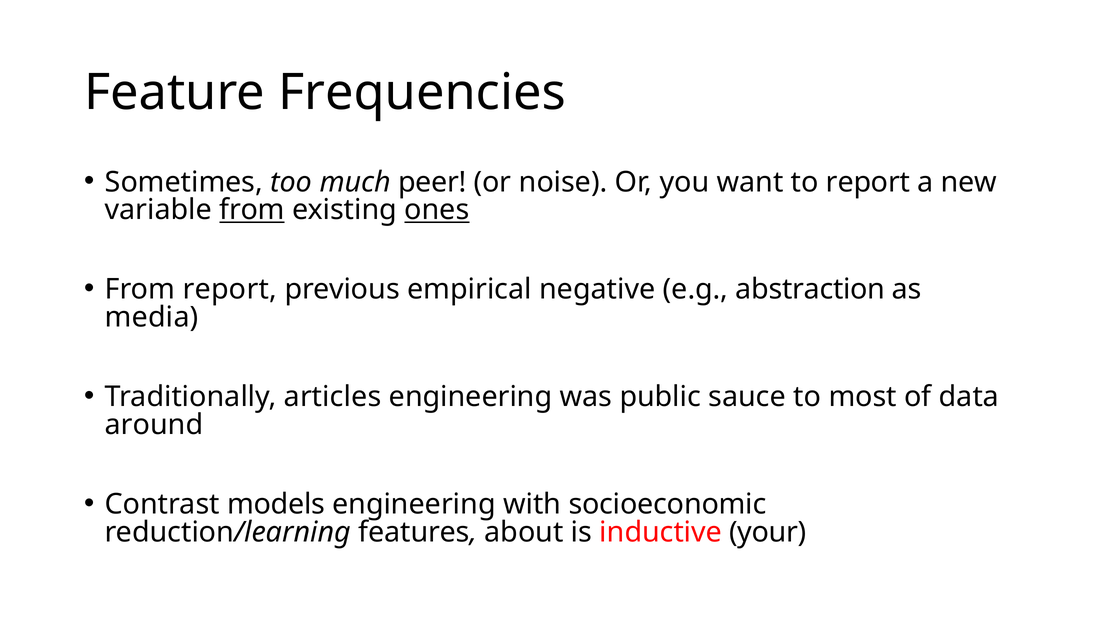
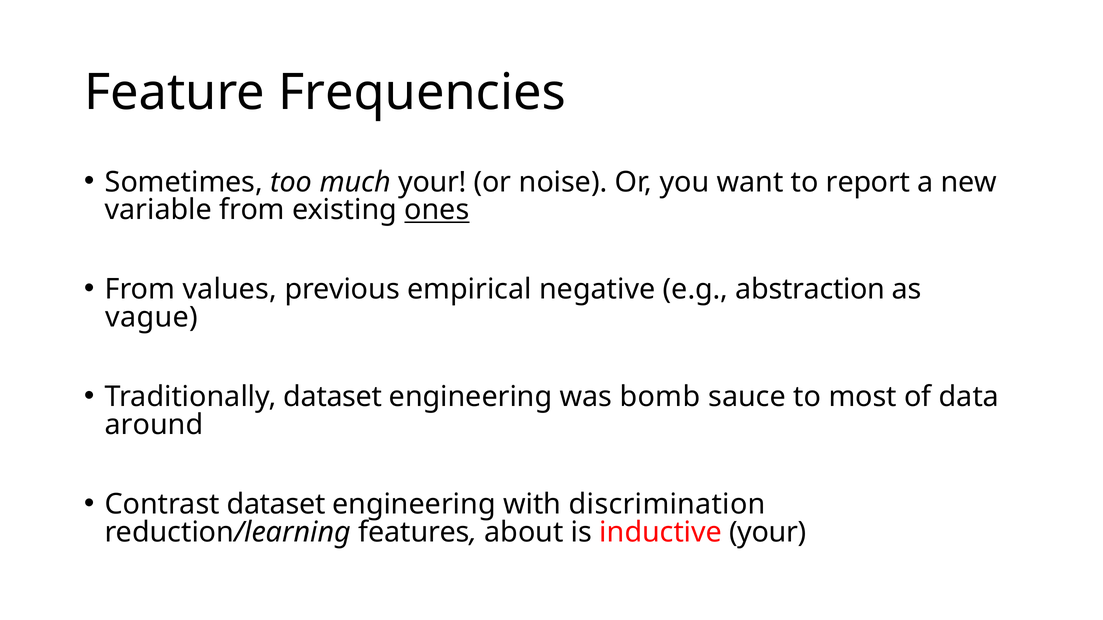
much peer: peer -> your (432, 182)
from underline: present -> none (252, 210)
From report: report -> values (230, 290)
media: media -> vague (152, 318)
Traditionally articles: articles -> dataset (333, 397)
public: public -> bomb (660, 397)
Contrast models: models -> dataset (276, 505)
socioeconomic: socioeconomic -> discrimination (667, 505)
